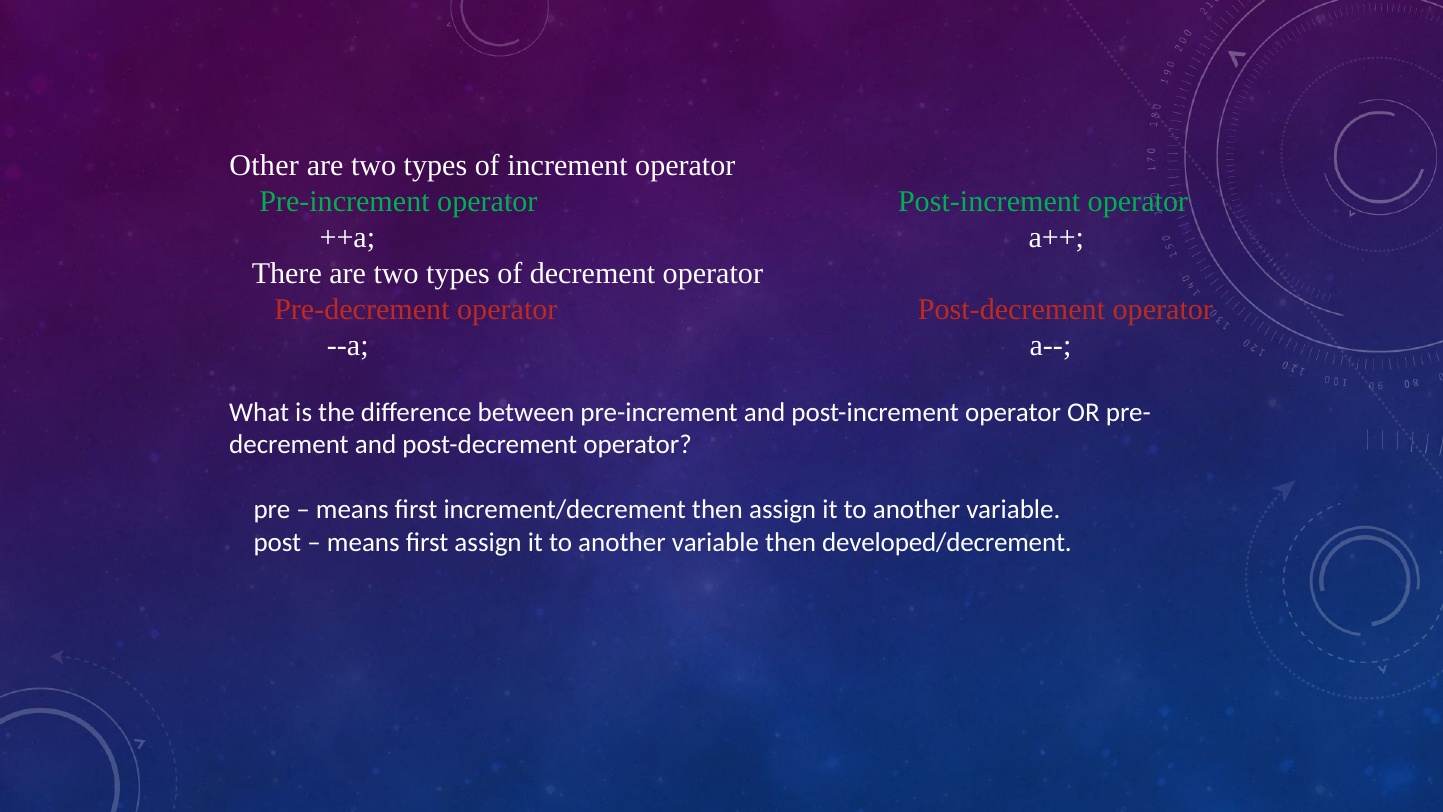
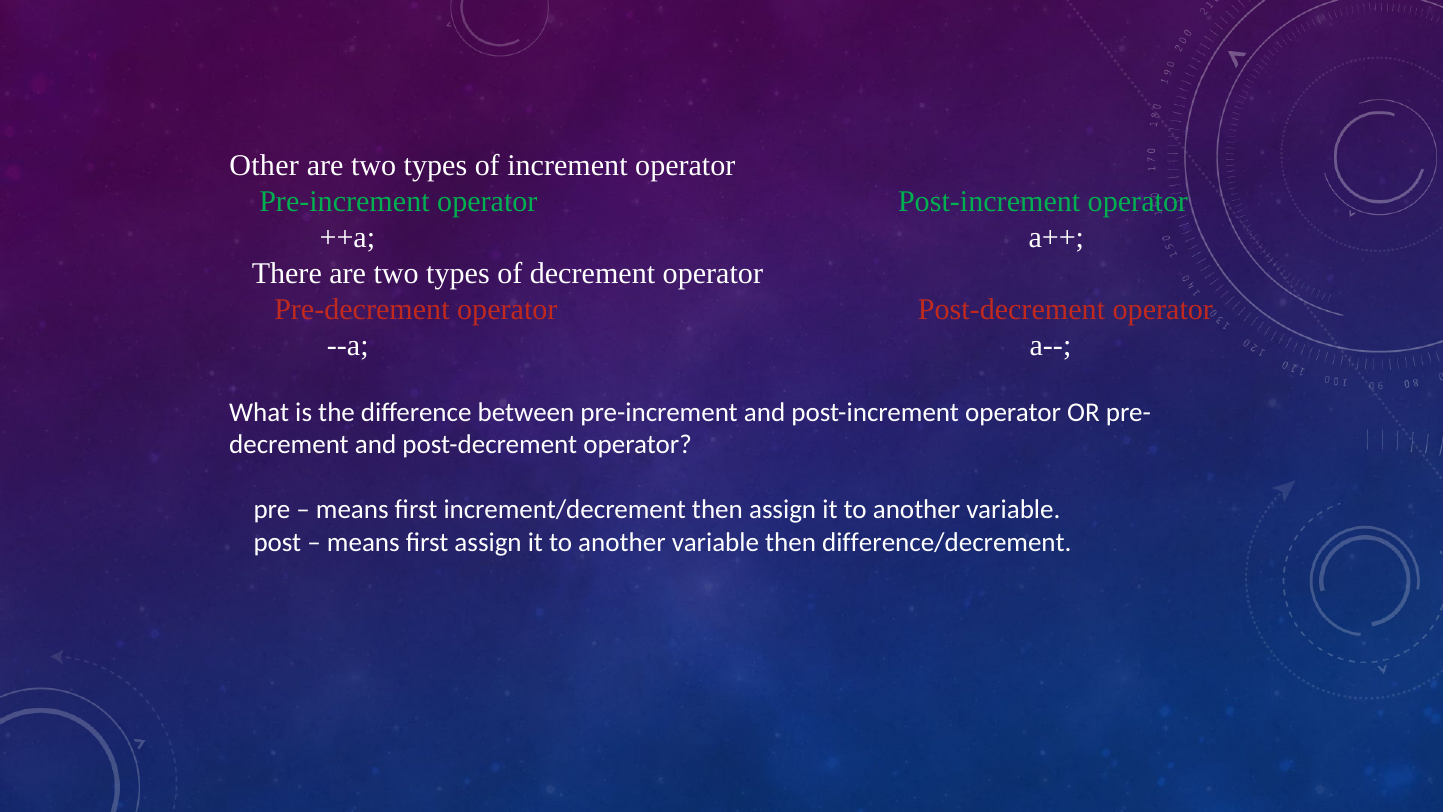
developed/decrement: developed/decrement -> difference/decrement (947, 542)
